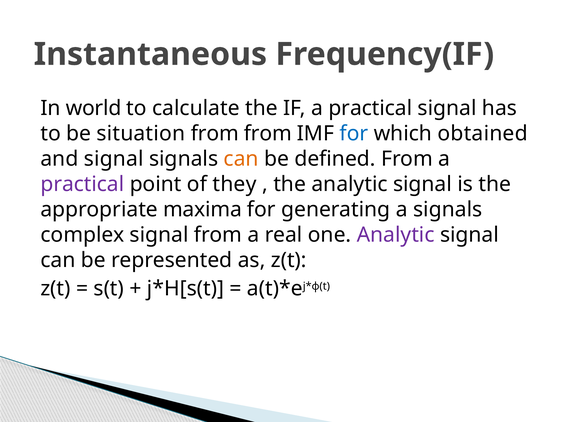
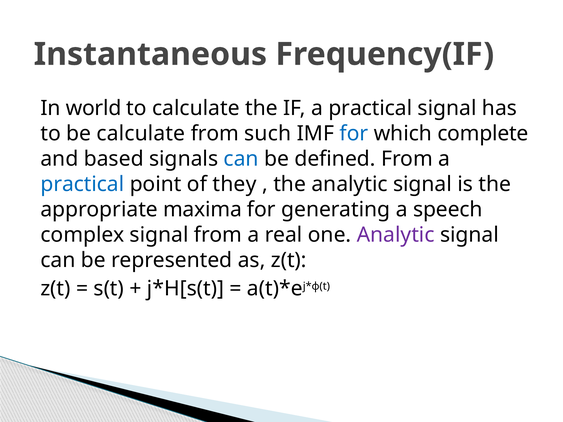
be situation: situation -> calculate (141, 133)
from from: from -> such (268, 133)
obtained: obtained -> complete (483, 133)
and signal: signal -> based (114, 159)
can colour: orange -> blue (241, 159)
practical colour: purple -> blue (82, 184)
a signals: signals -> speech (448, 210)
